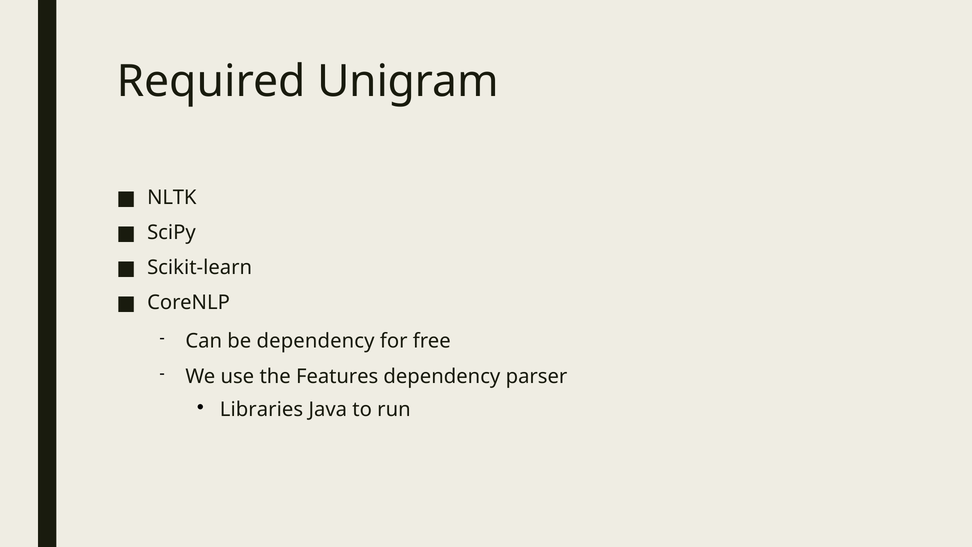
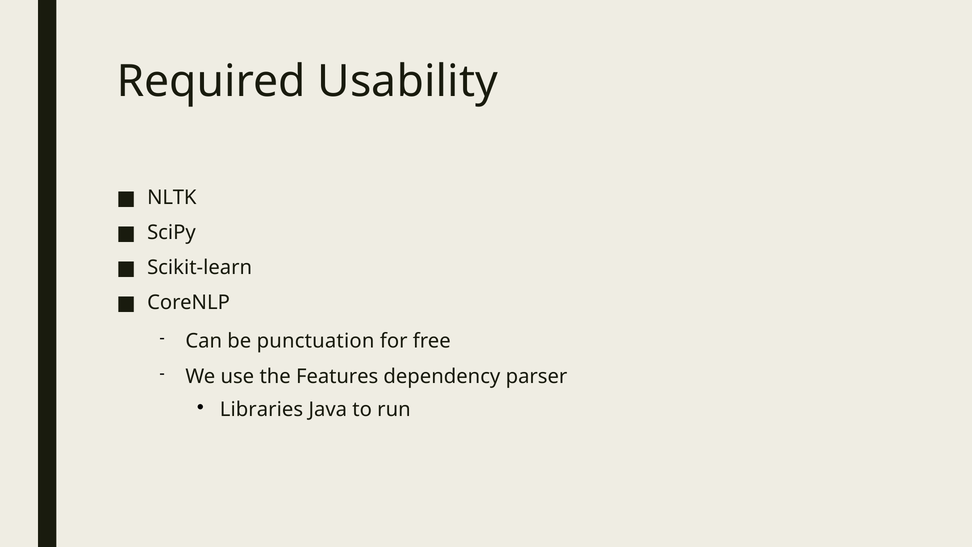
Unigram: Unigram -> Usability (408, 82)
be dependency: dependency -> punctuation (316, 341)
